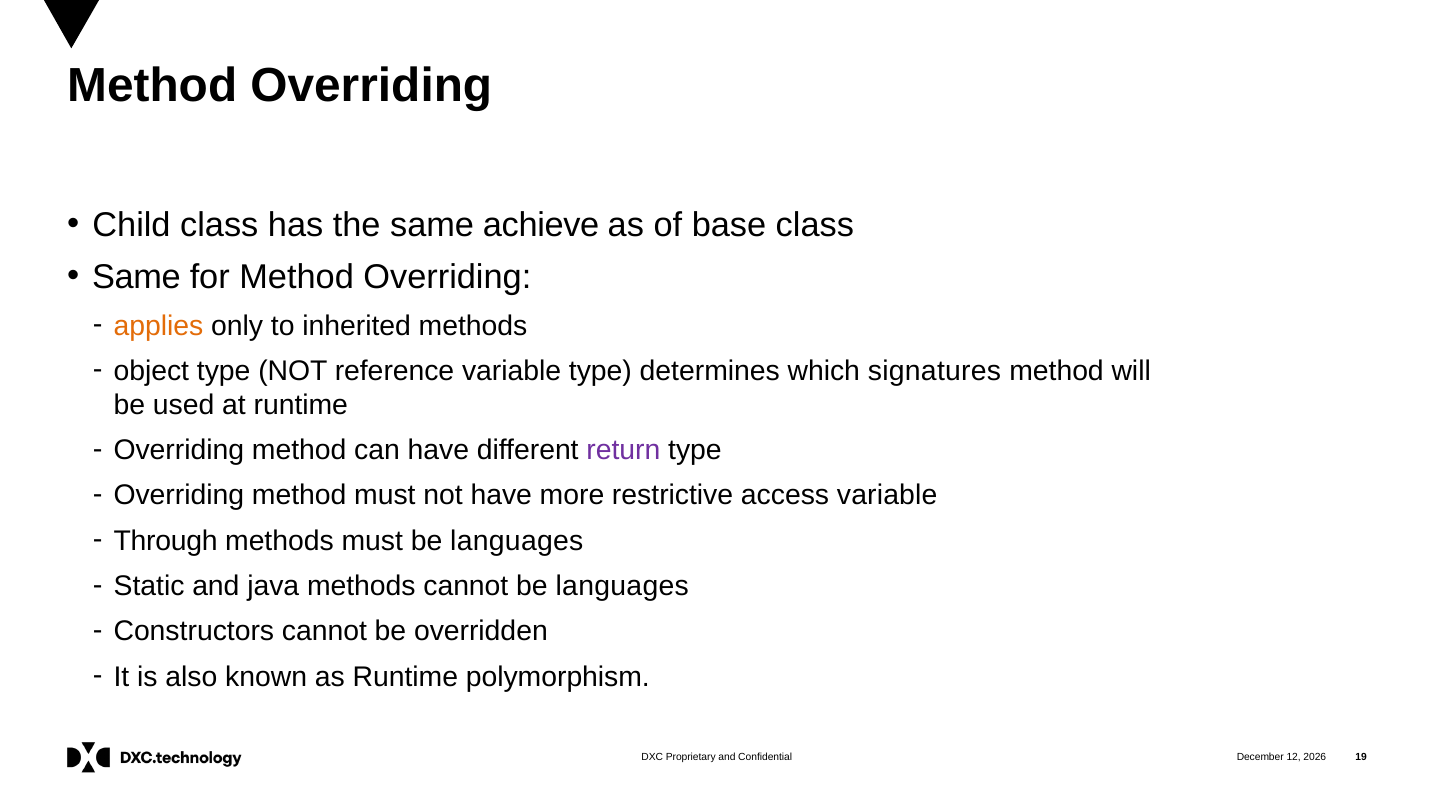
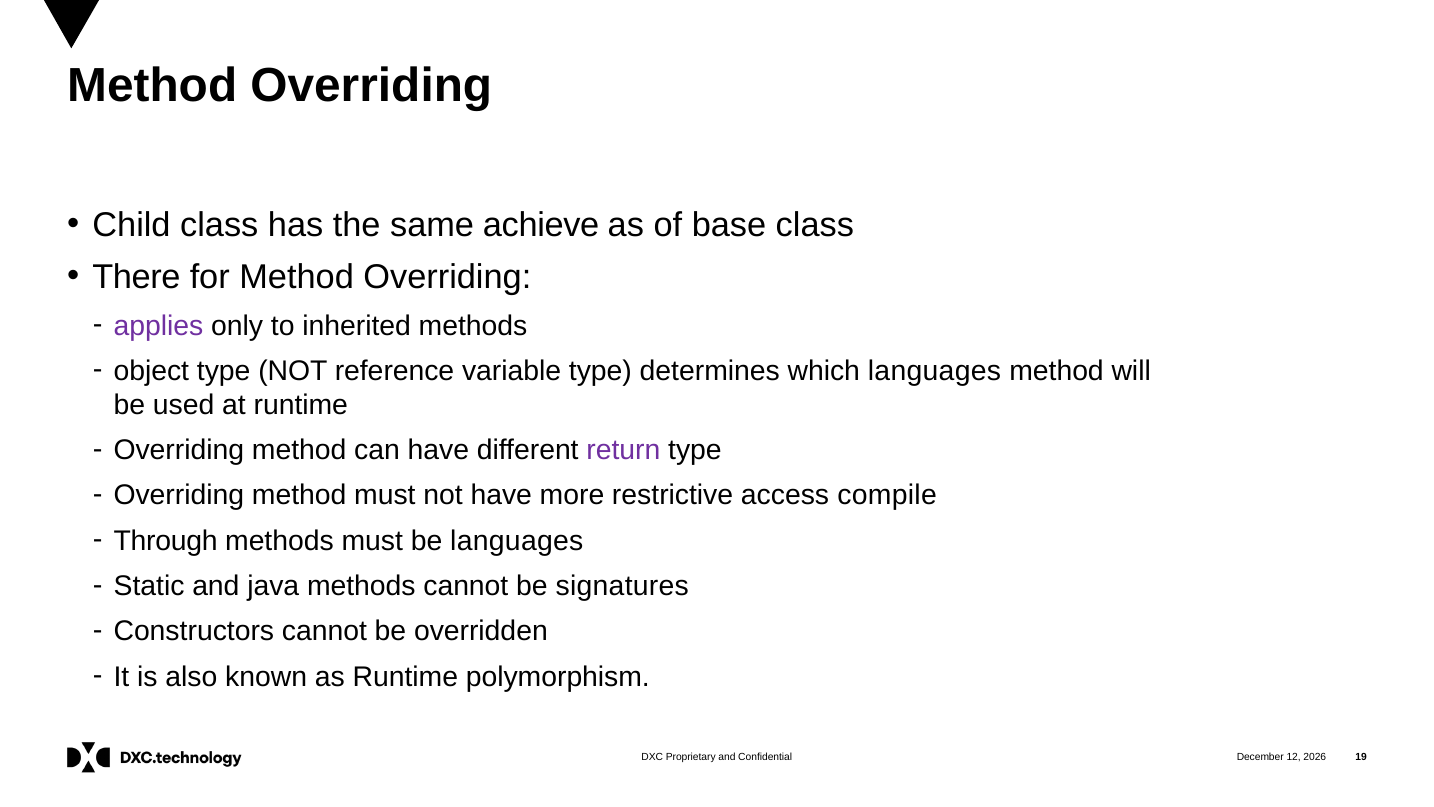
Same: Same -> There (136, 277)
applies colour: orange -> purple (159, 326)
which signatures: signatures -> languages (934, 371)
access variable: variable -> compile (887, 495)
cannot be languages: languages -> signatures (622, 586)
